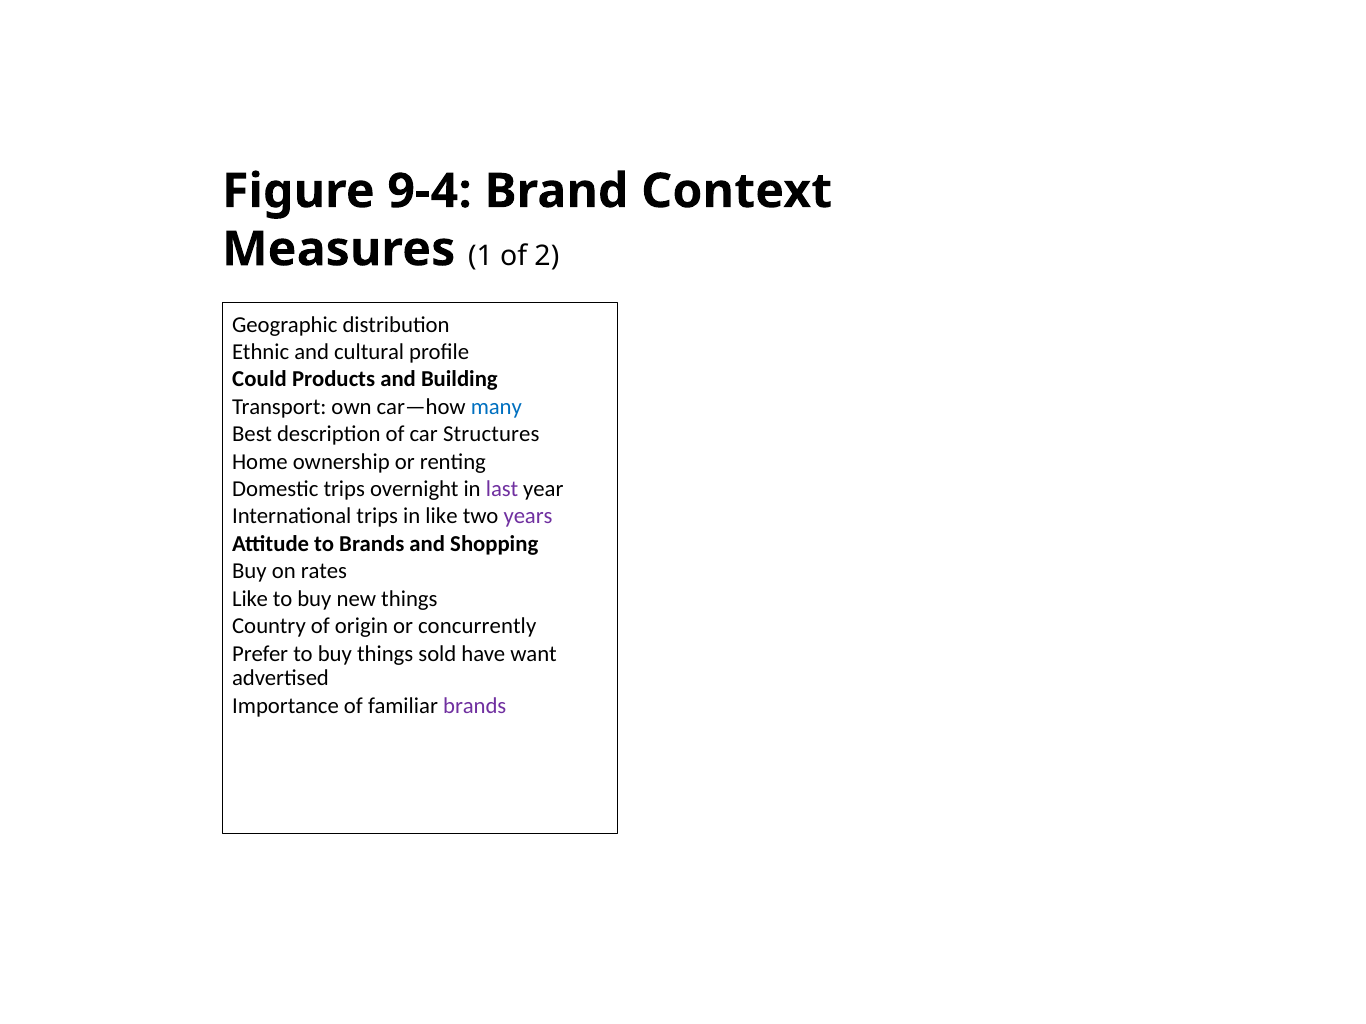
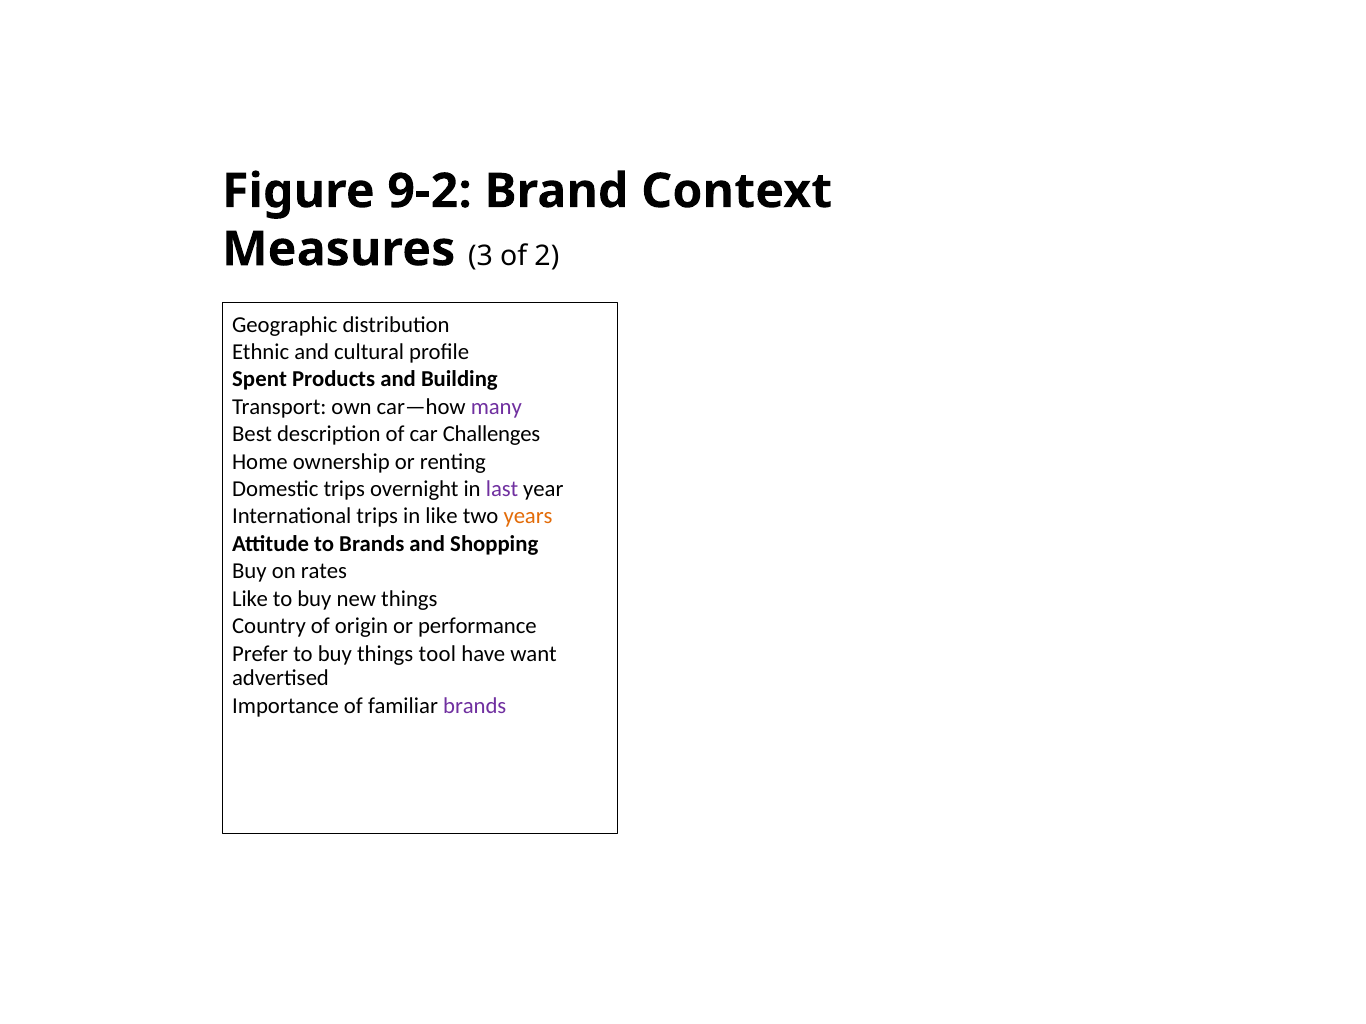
9-4: 9-4 -> 9-2 (430, 191)
1: 1 -> 3 (480, 256)
Could: Could -> Spent (260, 380)
many colour: blue -> purple (496, 407)
Structures: Structures -> Challenges (492, 434)
years colour: purple -> orange (528, 517)
concurrently: concurrently -> performance (477, 626)
sold: sold -> tool (437, 654)
